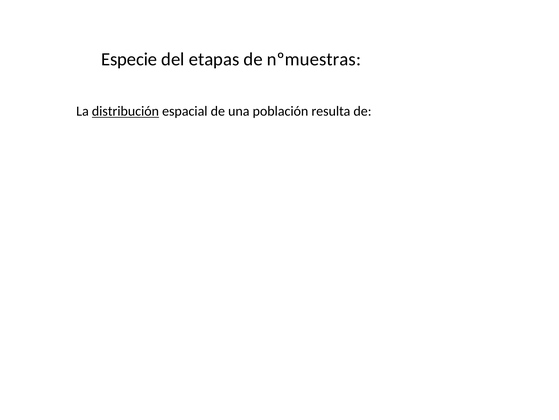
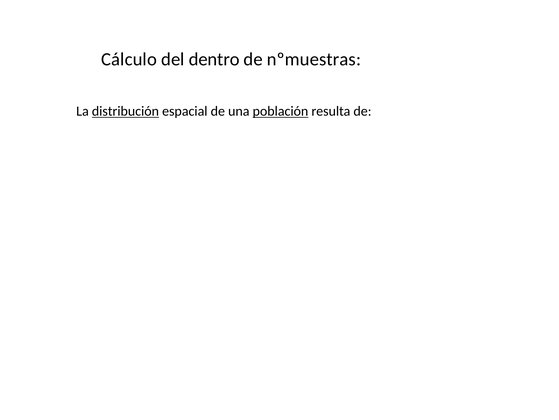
Especie: Especie -> Cálculo (129, 59)
etapas: etapas -> dentro (214, 59)
población underline: none -> present (280, 111)
